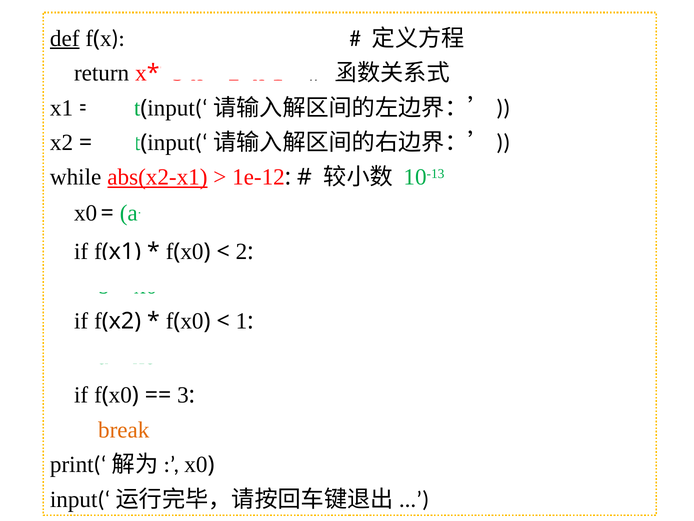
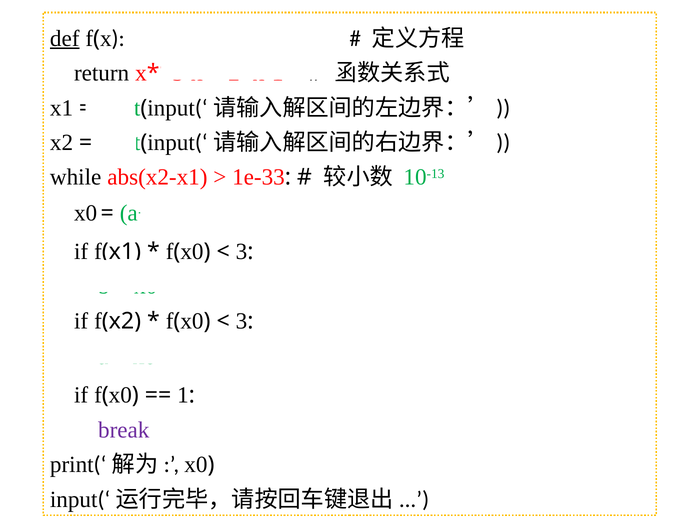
abs(x2-x1 underline: present -> none (157, 177)
1e-12: 1e-12 -> 1e-33 (258, 177)
2: 2 -> 3 (241, 251)
1: 1 -> 3 (241, 321)
3: 3 -> 1 (183, 395)
break colour: orange -> purple (124, 430)
